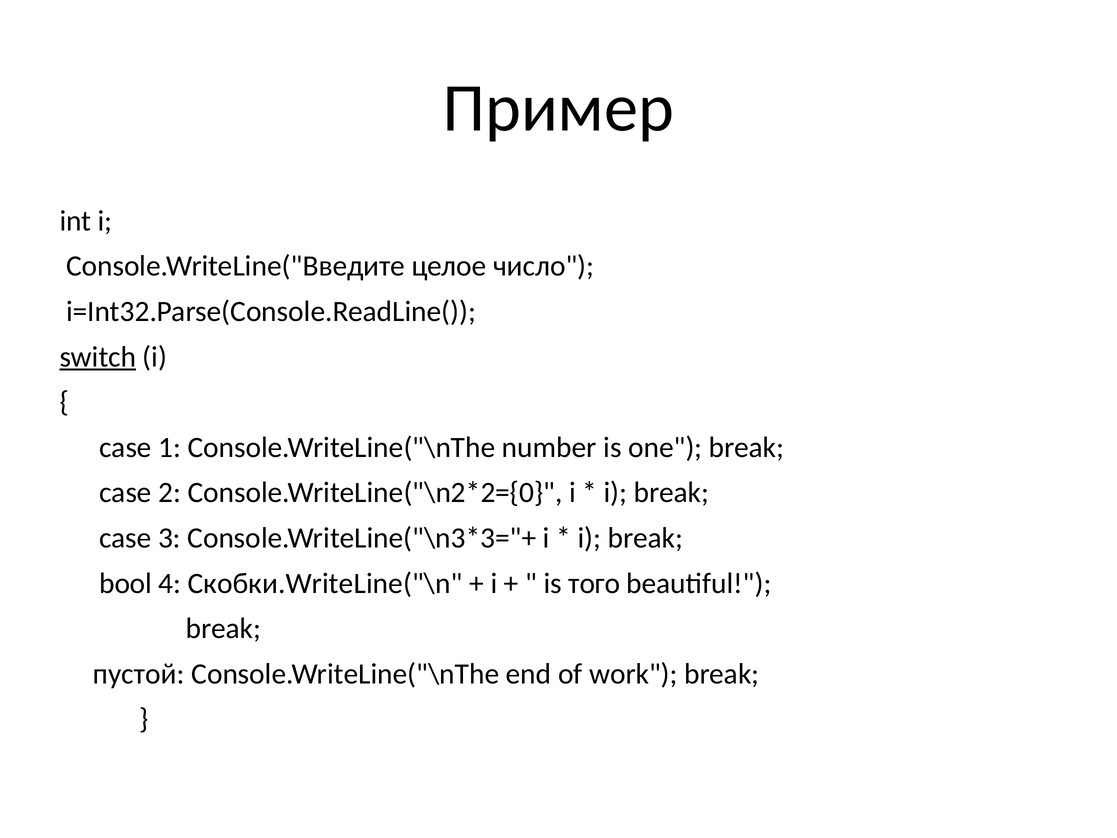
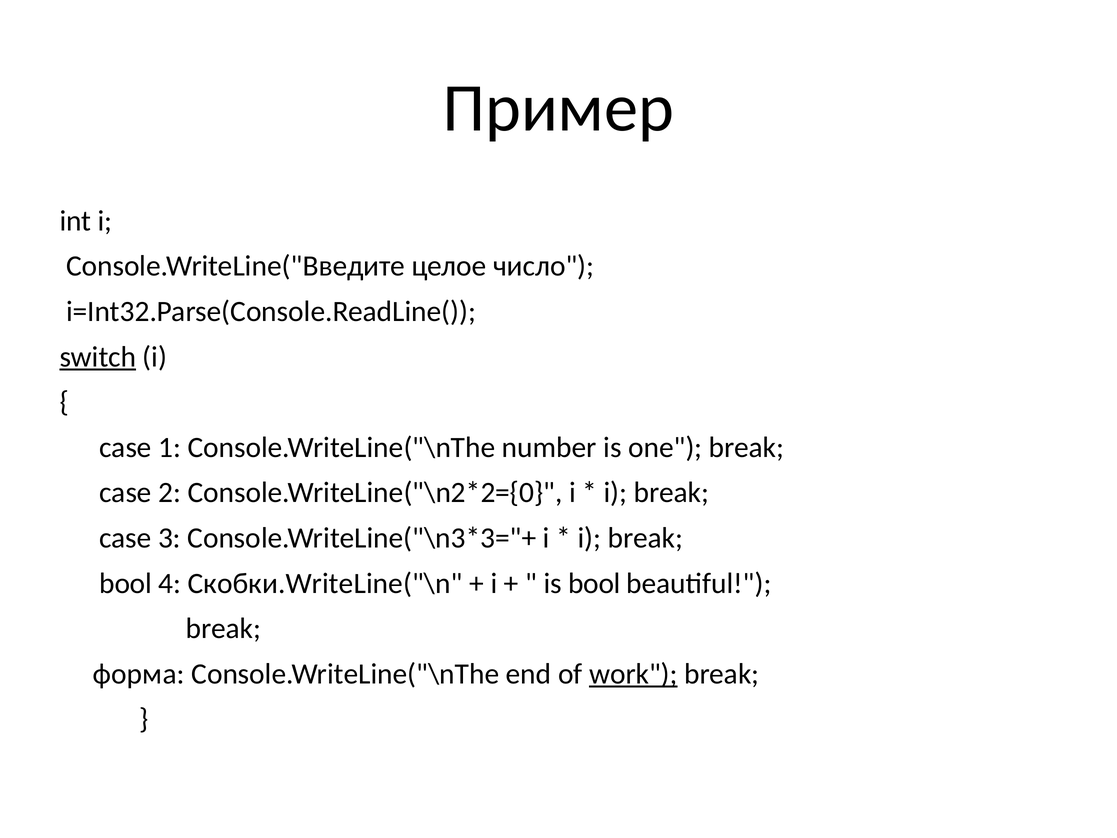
is того: того -> bool (594, 583)
пустой: пустой -> форма (139, 674)
work underline: none -> present (633, 674)
